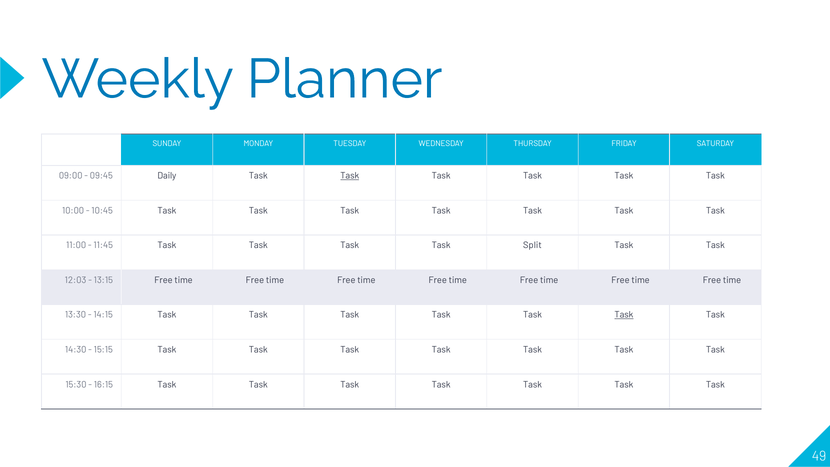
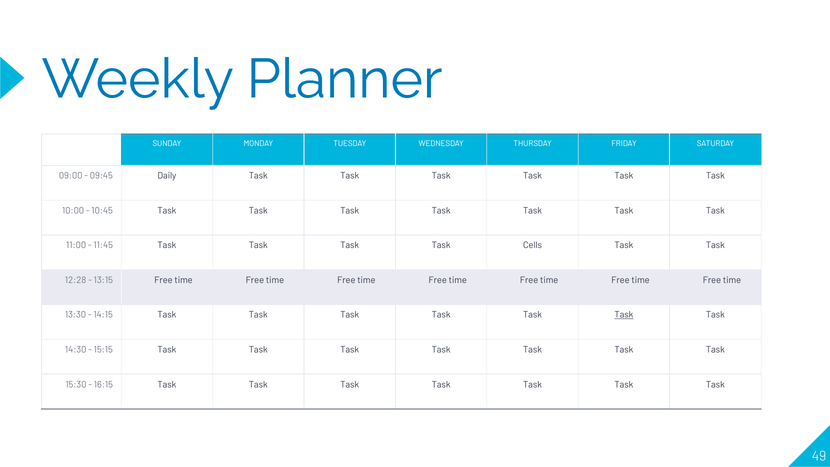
Task underline: present -> none (350, 176)
Split: Split -> Cells (533, 245)
12:03: 12:03 -> 12:28 (76, 280)
